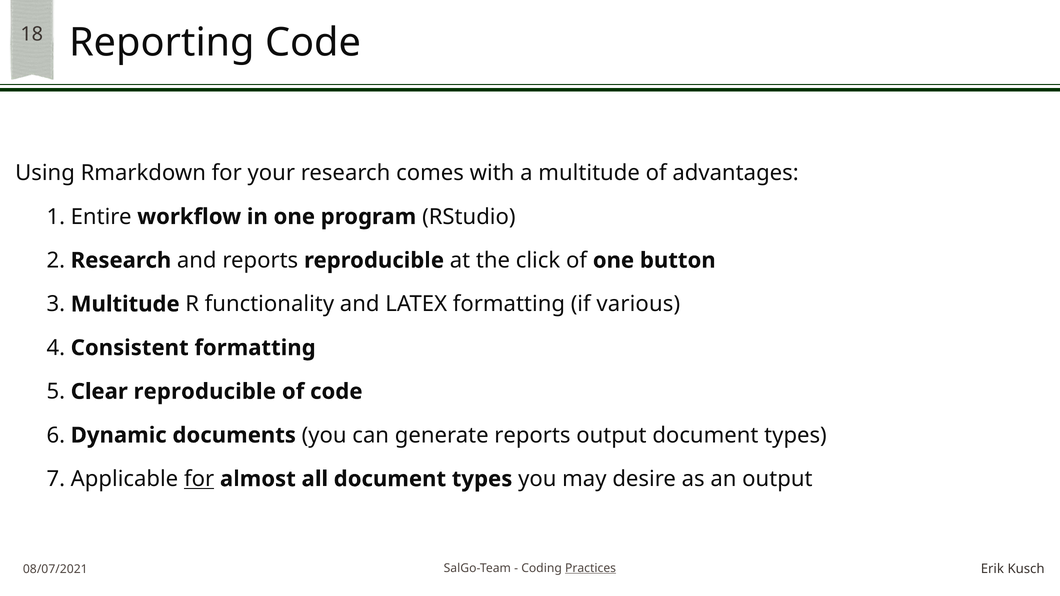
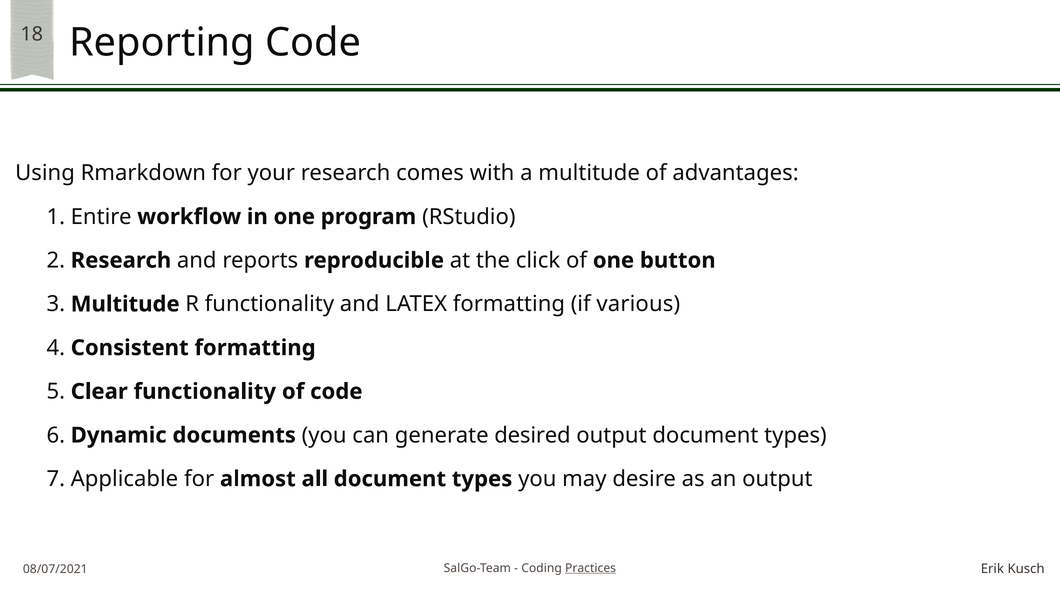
Clear reproducible: reproducible -> functionality (205, 392)
generate reports: reports -> desired (533, 435)
for underline: present -> none (199, 479)
